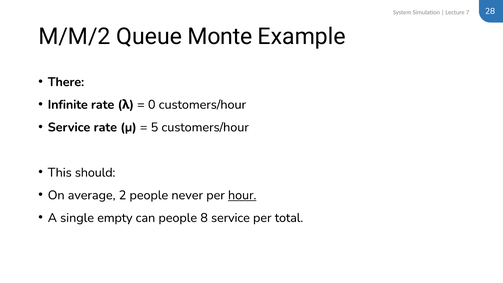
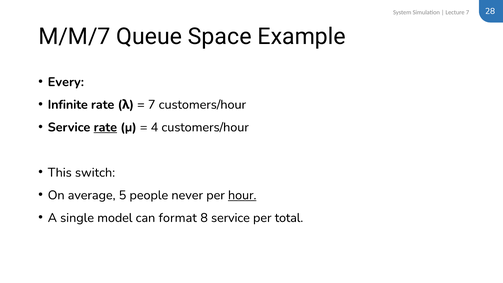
M/M/2: M/M/2 -> M/M/7 (74, 36)
Monte: Monte -> Space (220, 36)
There: There -> Every (66, 82)
0: 0 -> 7 (152, 105)
rate underline: none -> present (105, 127)
5: 5 -> 4 (154, 127)
should: should -> switch (95, 172)
2: 2 -> 5 (123, 195)
empty: empty -> model (115, 218)
can people: people -> format (178, 218)
